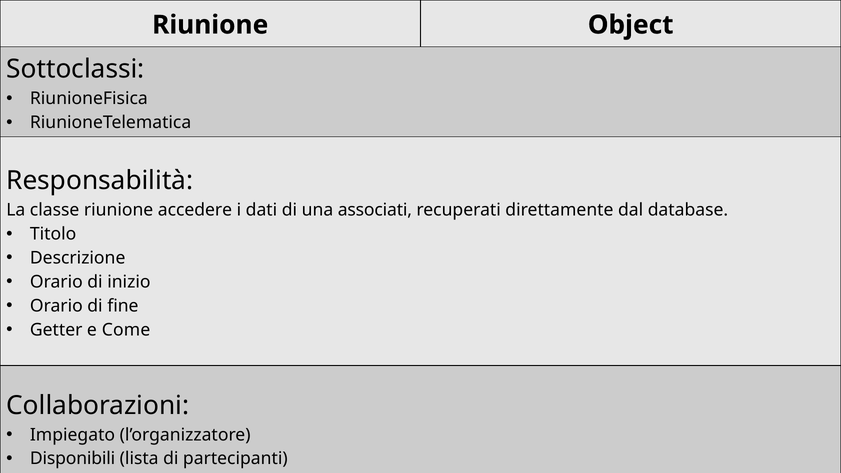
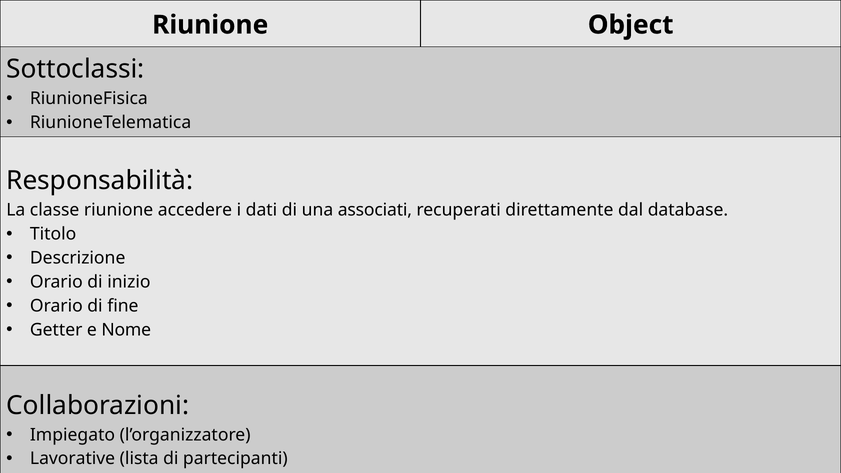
Come: Come -> Nome (126, 330)
Disponibili: Disponibili -> Lavorative (73, 459)
